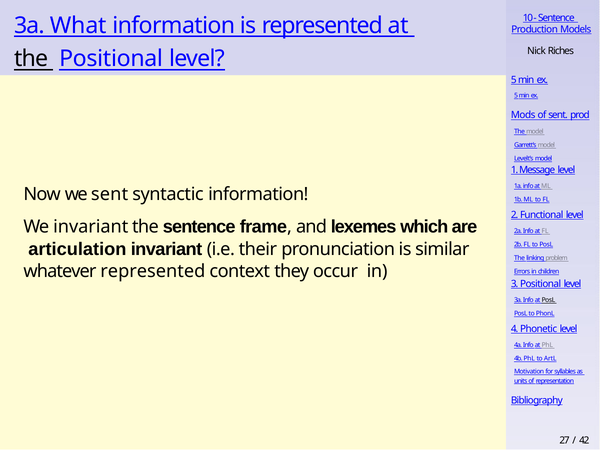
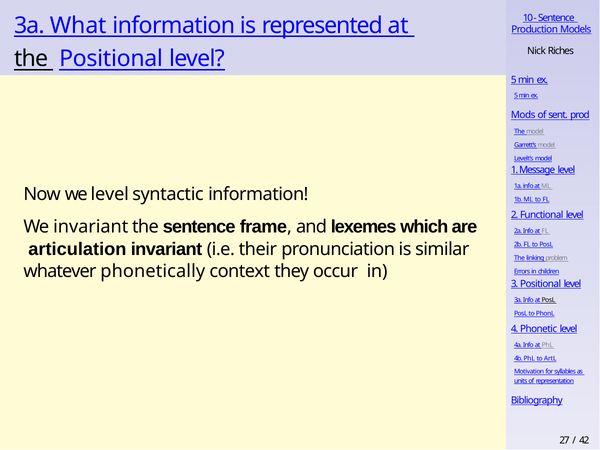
we sent: sent -> level (110, 194)
whatever represented: represented -> phonetically (153, 272)
